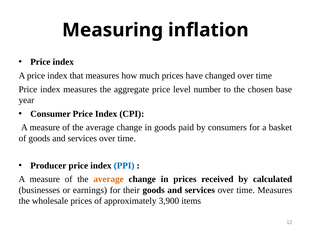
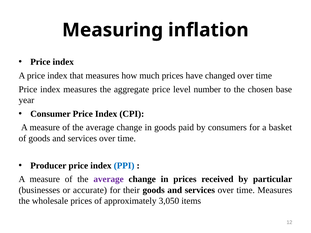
average colour: orange -> purple (109, 179)
calculated: calculated -> particular (273, 179)
earnings: earnings -> accurate (90, 190)
3,900: 3,900 -> 3,050 (169, 201)
